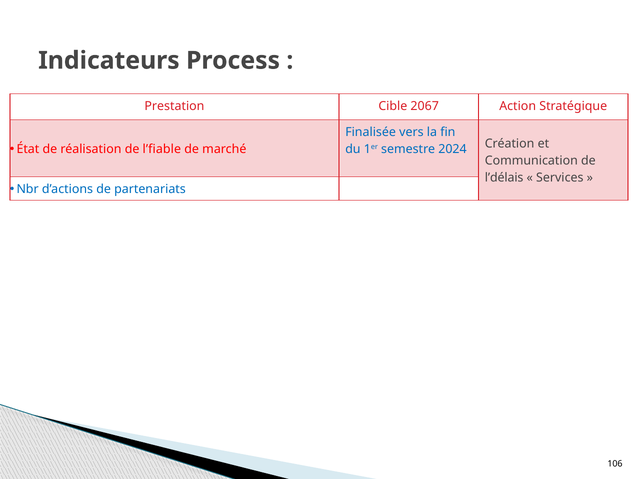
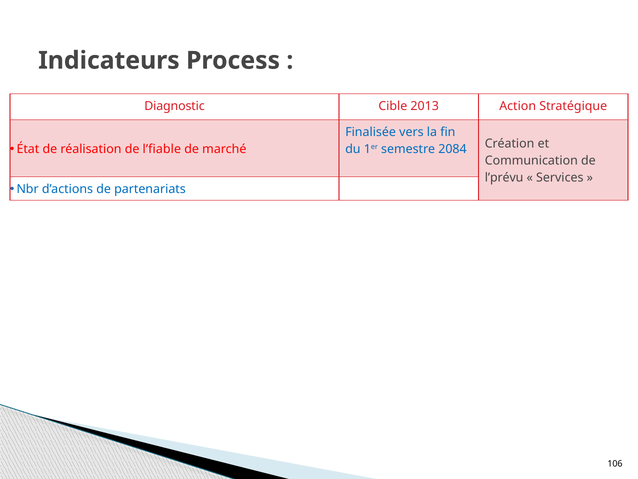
Prestation: Prestation -> Diagnostic (175, 106)
2067: 2067 -> 2013 (425, 106)
2024: 2024 -> 2084 (452, 149)
l’délais: l’délais -> l’prévu (504, 177)
